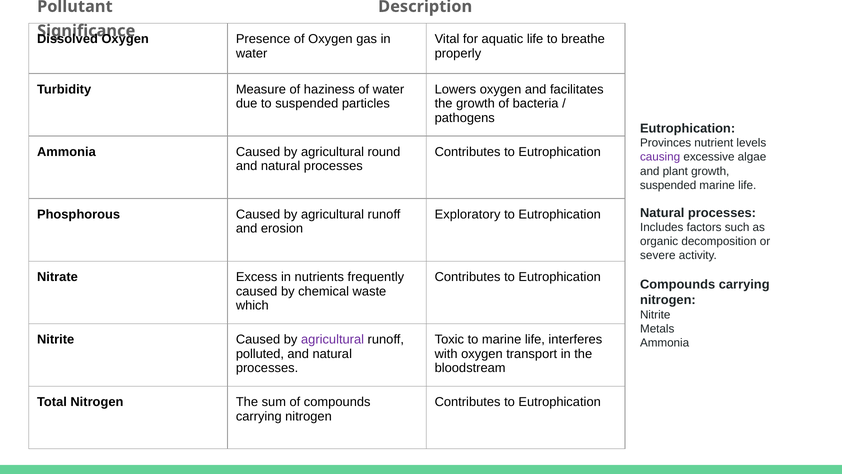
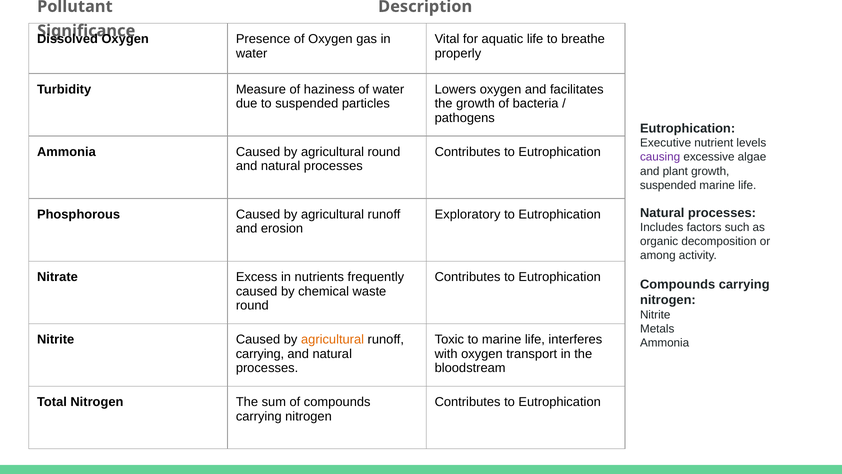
Provinces: Provinces -> Executive (666, 143)
severe: severe -> among (658, 255)
which: which -> round (252, 305)
agricultural colour: purple -> orange (333, 339)
polluted: polluted -> carrying (260, 354)
